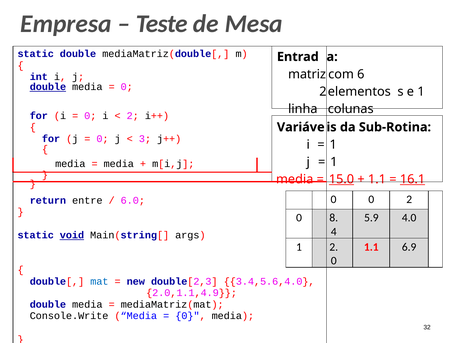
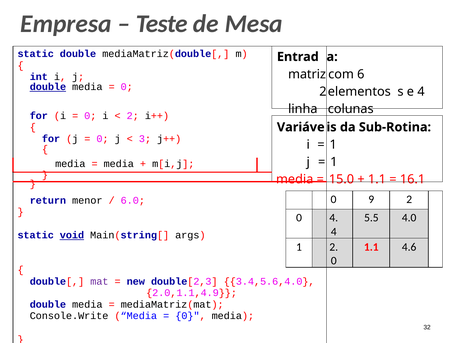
e 1: 1 -> 4 (421, 92)
15.0 underline: present -> none (341, 180)
16.1 underline: present -> none (413, 180)
0 0: 0 -> 9 (371, 200)
entre: entre -> menor (87, 201)
0 8: 8 -> 4 (334, 218)
5.9: 5.9 -> 5.5 (371, 218)
6.9: 6.9 -> 4.6 (409, 247)
mat colour: blue -> purple (99, 282)
